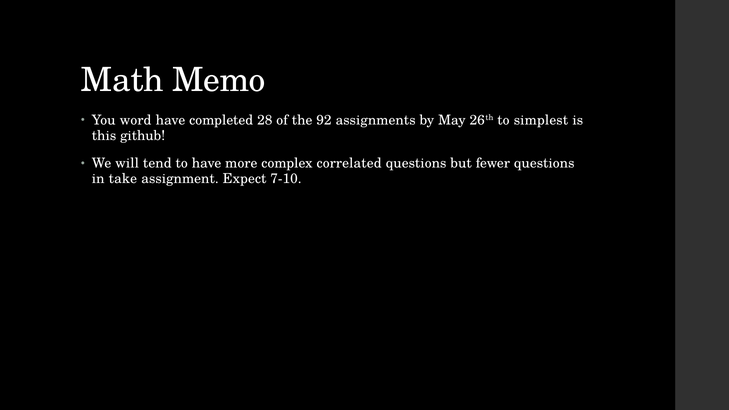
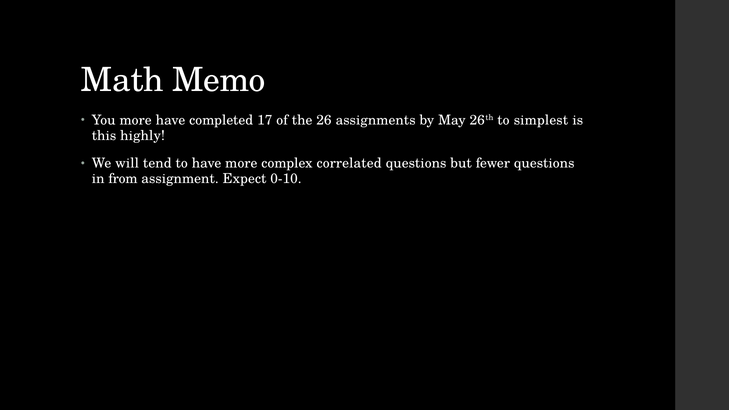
You word: word -> more (136, 120)
28: 28 -> 17 (265, 120)
92: 92 -> 26 (324, 120)
github: github -> highly (143, 136)
take: take -> from (123, 179)
7-10: 7-10 -> 0-10 (286, 179)
